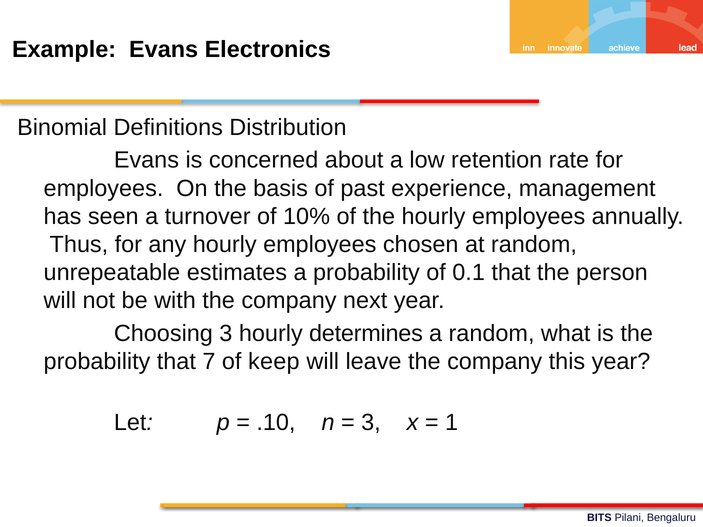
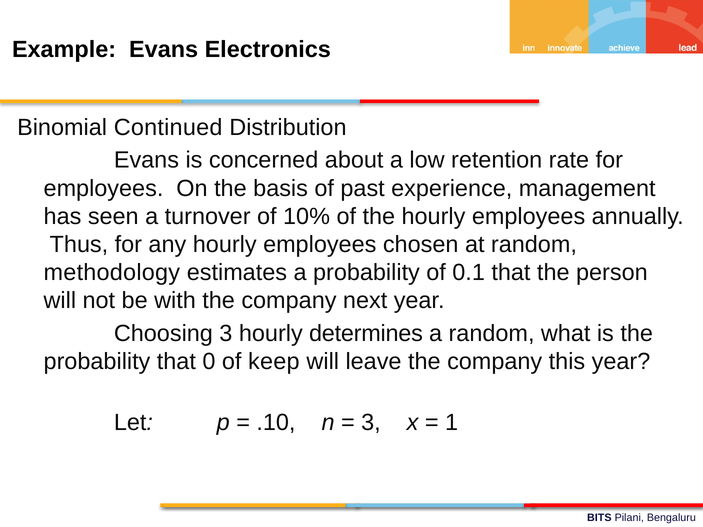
Definitions: Definitions -> Continued (168, 127)
unrepeatable: unrepeatable -> methodology (112, 273)
7: 7 -> 0 (209, 362)
